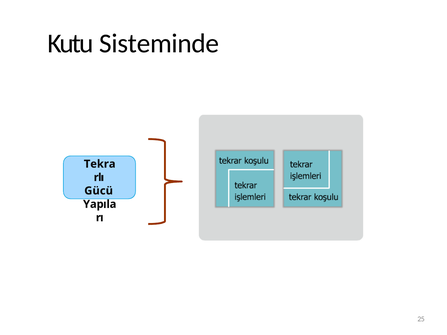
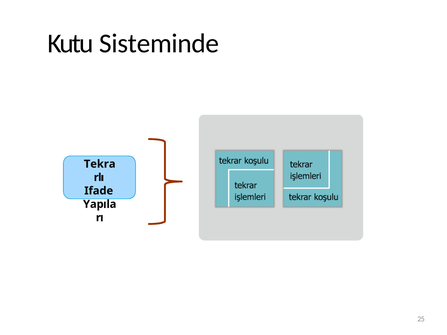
Gücü: Gücü -> Ifade (99, 191)
